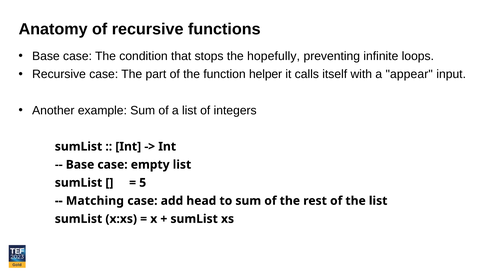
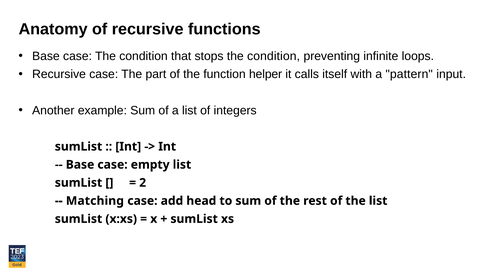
stops the hopefully: hopefully -> condition (274, 56)
appear: appear -> pattern (409, 74)
5: 5 -> 2 (143, 183)
